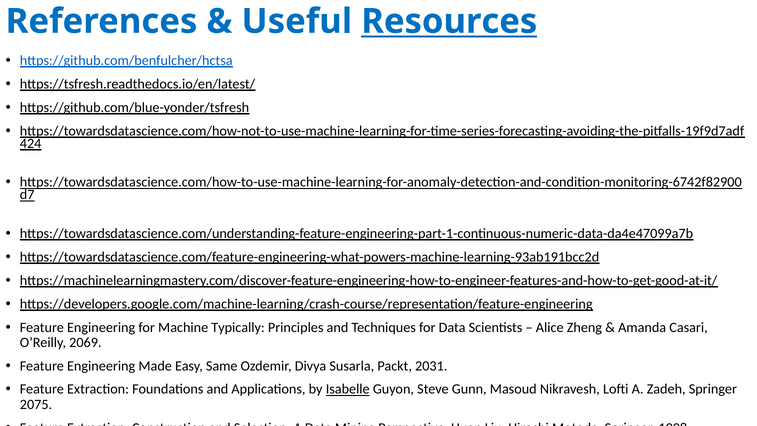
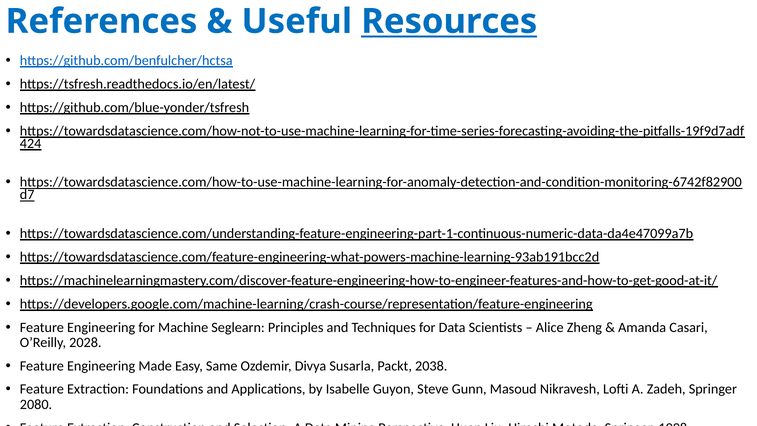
Typically: Typically -> Seglearn (238, 327)
2069: 2069 -> 2028 (85, 343)
2031: 2031 -> 2038 (431, 366)
Isabelle underline: present -> none (348, 389)
2075: 2075 -> 2080 (36, 404)
